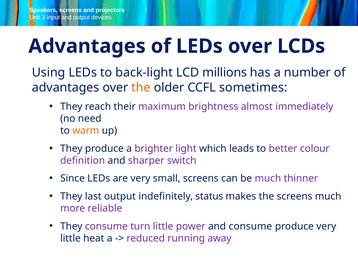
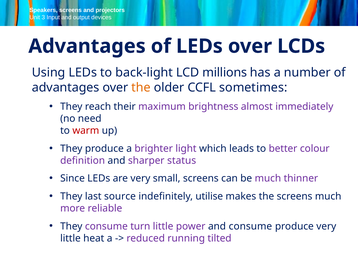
warm colour: orange -> red (86, 130)
switch: switch -> status (182, 160)
last output: output -> source (120, 196)
status: status -> utilise (209, 196)
away: away -> tilted (219, 238)
